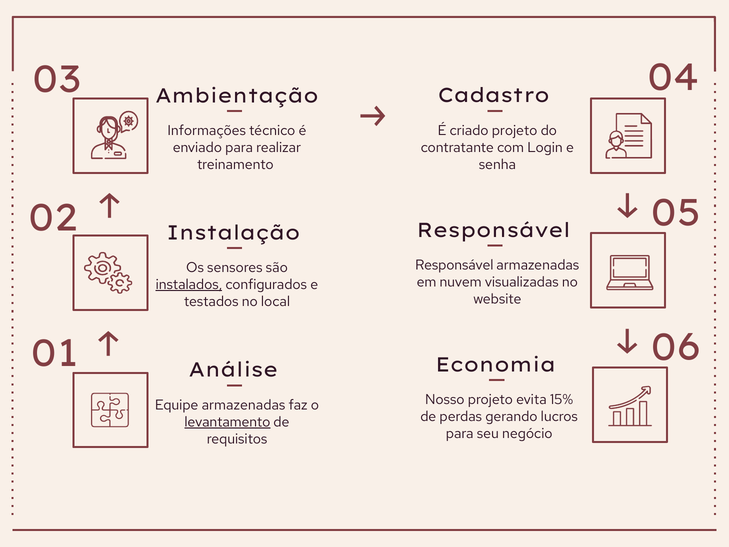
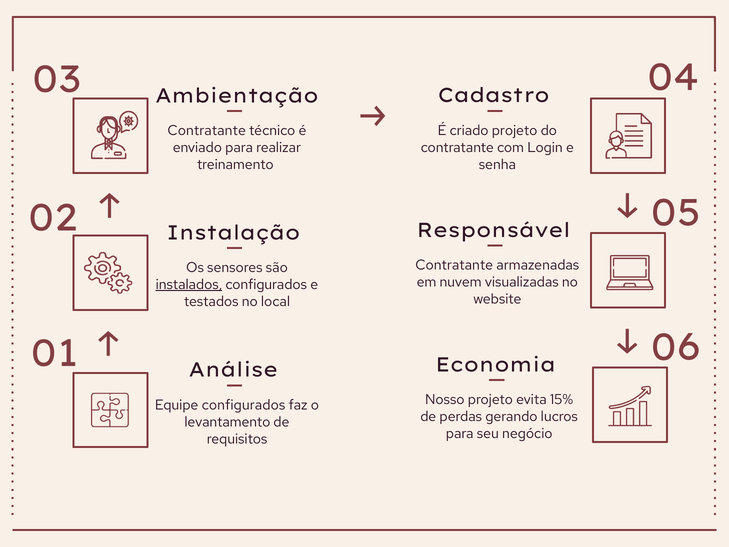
Informações: Informações -> Contratante (207, 131)
Responsável: Responsável -> Contratante (454, 265)
Equipe armazenadas: armazenadas -> configurados (243, 405)
levantamento underline: present -> none (227, 422)
